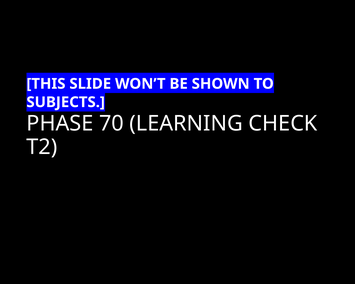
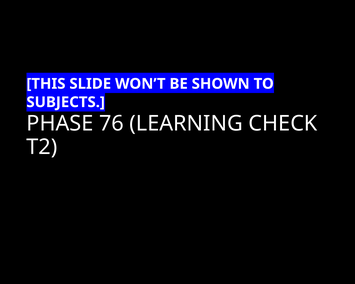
70: 70 -> 76 (111, 124)
